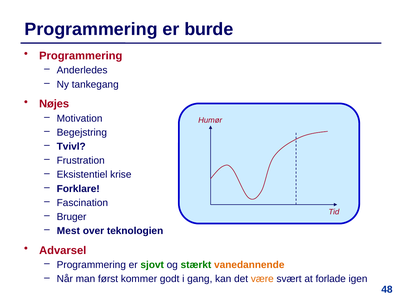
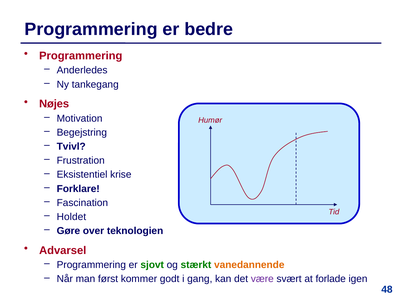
burde: burde -> bedre (209, 29)
Bruger: Bruger -> Holdet (71, 217)
Mest: Mest -> Gøre (68, 231)
være colour: orange -> purple (262, 279)
